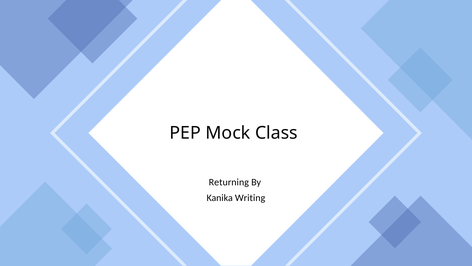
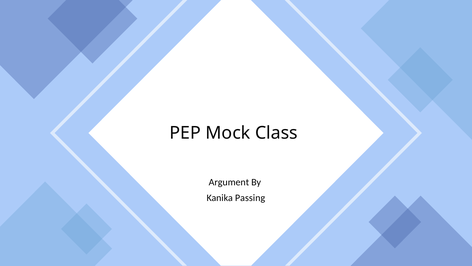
Returning: Returning -> Argument (229, 182)
Writing: Writing -> Passing (250, 198)
